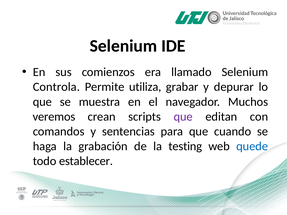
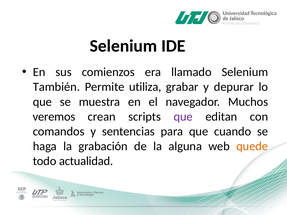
Controla: Controla -> También (56, 87)
testing: testing -> alguna (185, 146)
quede colour: blue -> orange (252, 146)
establecer: establecer -> actualidad (86, 161)
